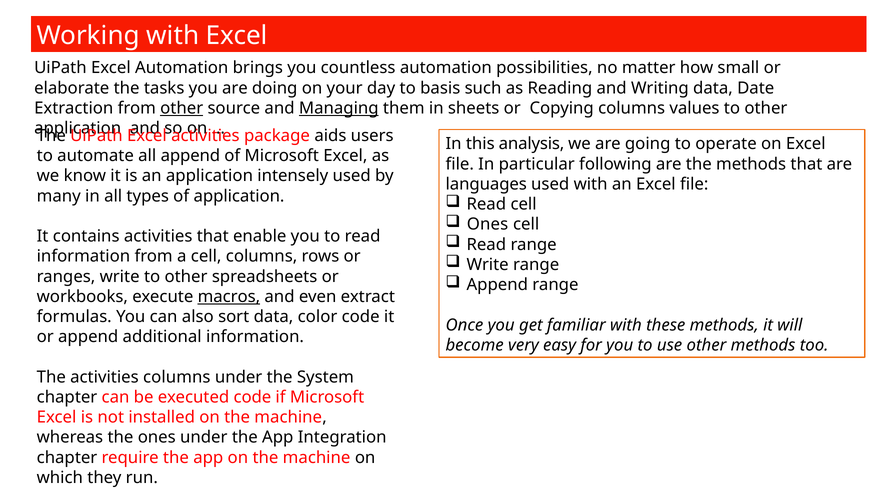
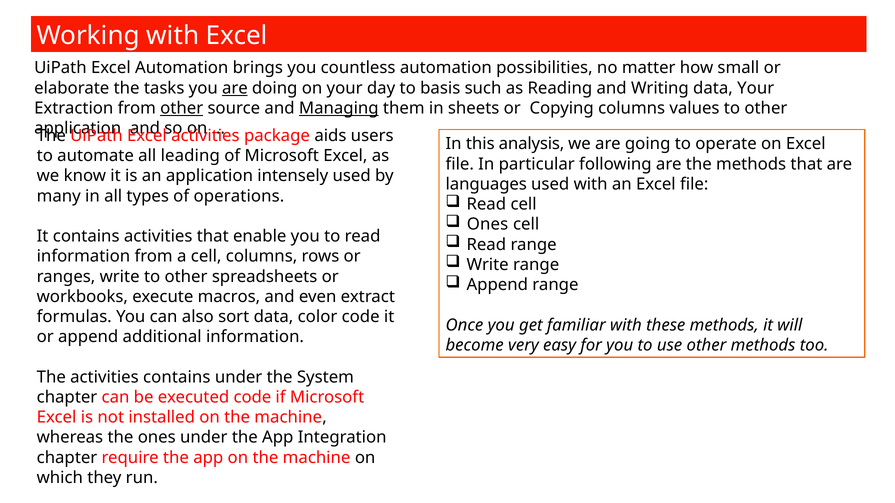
are underline: none -> present (235, 88)
data Date: Date -> Your (756, 88)
all append: append -> leading (190, 156)
of application: application -> operations (239, 196)
macros underline: present -> none (229, 297)
activities columns: columns -> contains (177, 377)
